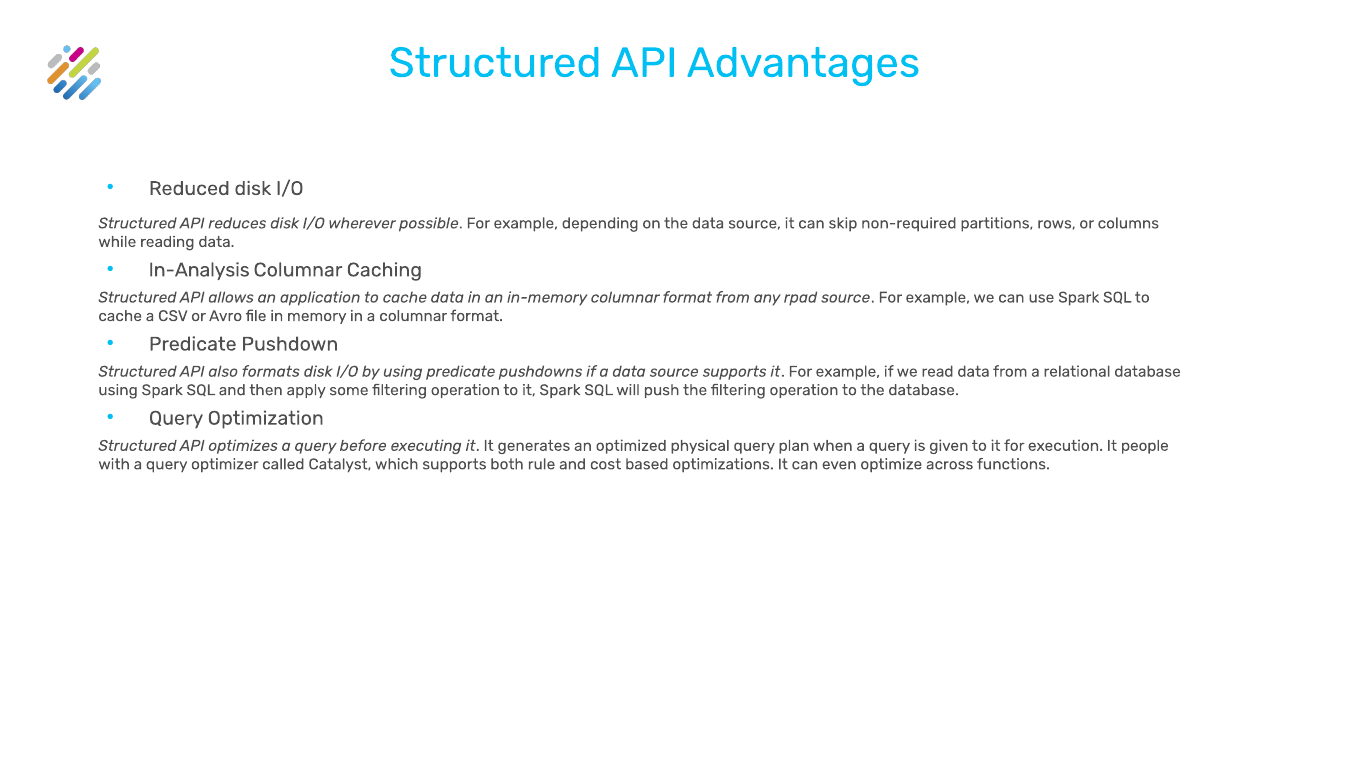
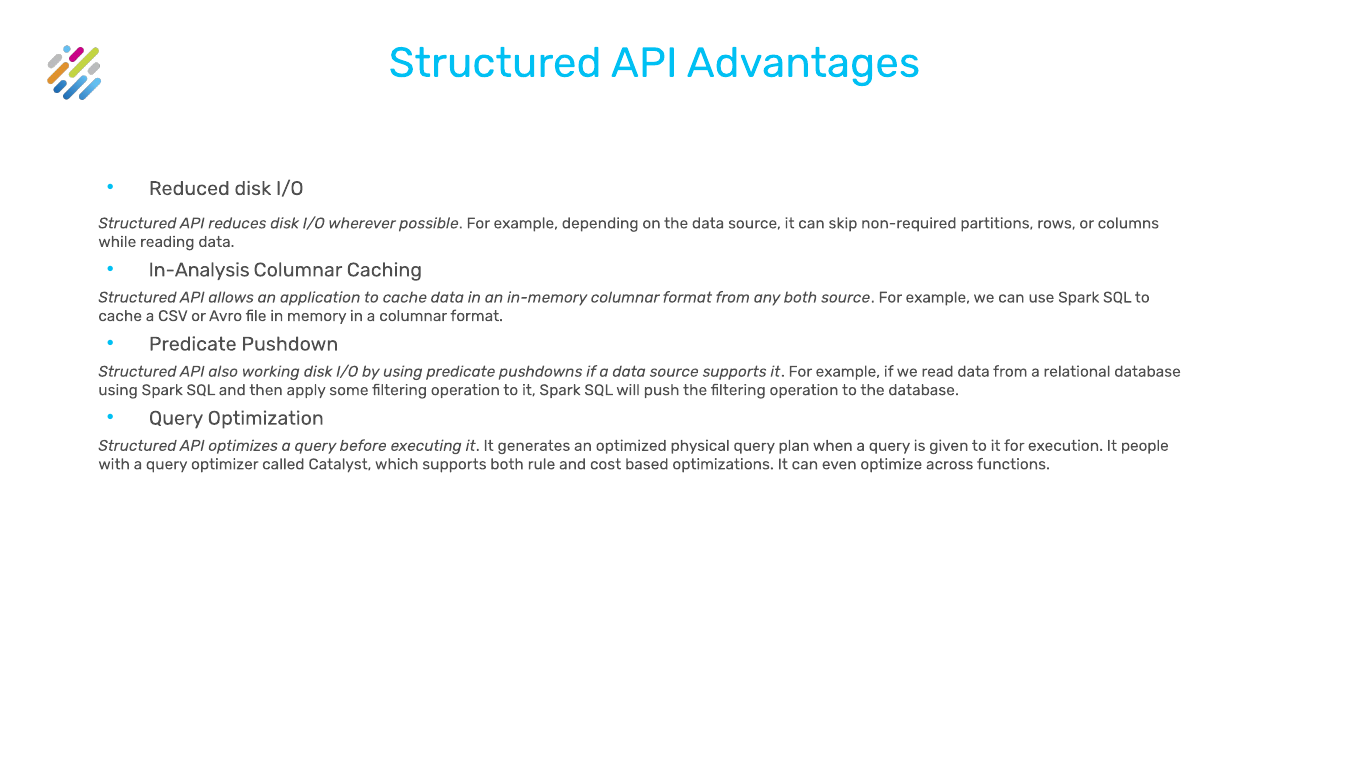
any rpad: rpad -> both (801, 297)
formats: formats -> working (271, 371)
